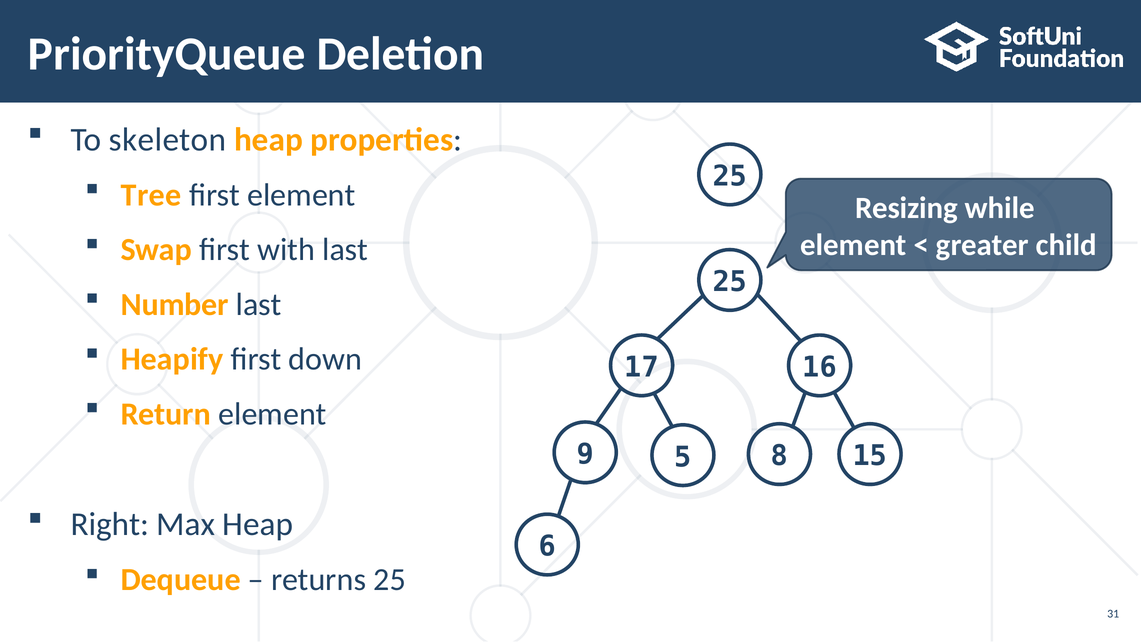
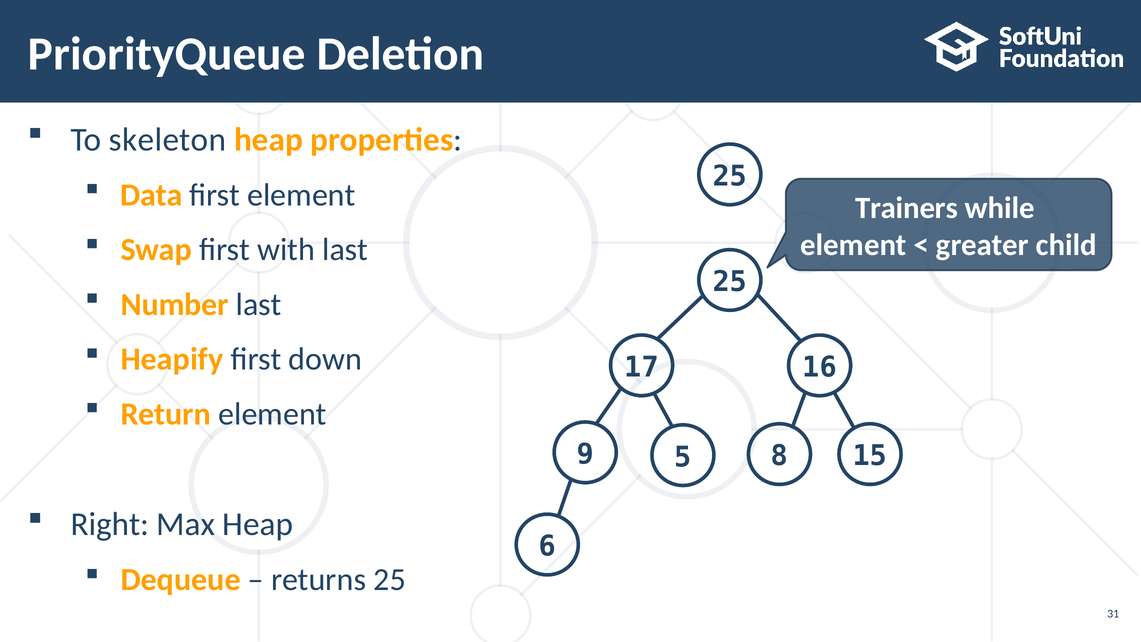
Tree: Tree -> Data (151, 195)
Resizing: Resizing -> Trainers (906, 208)
